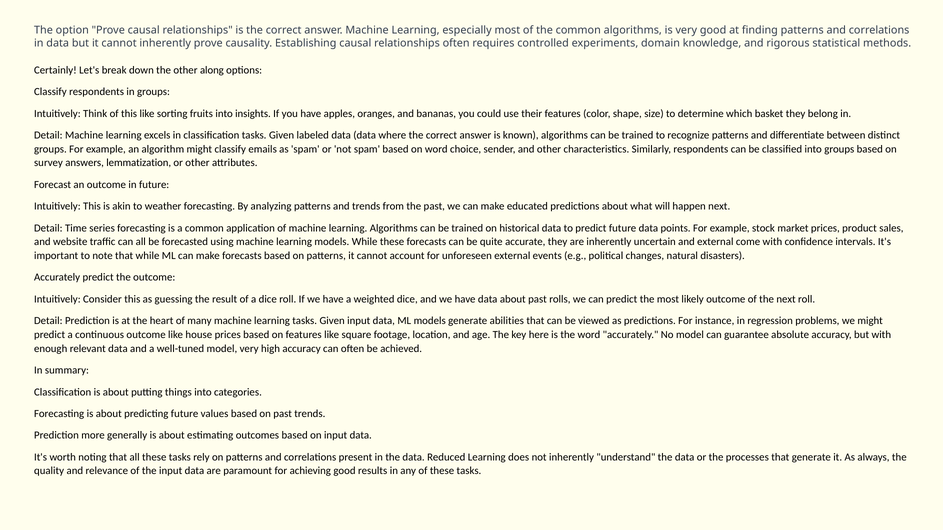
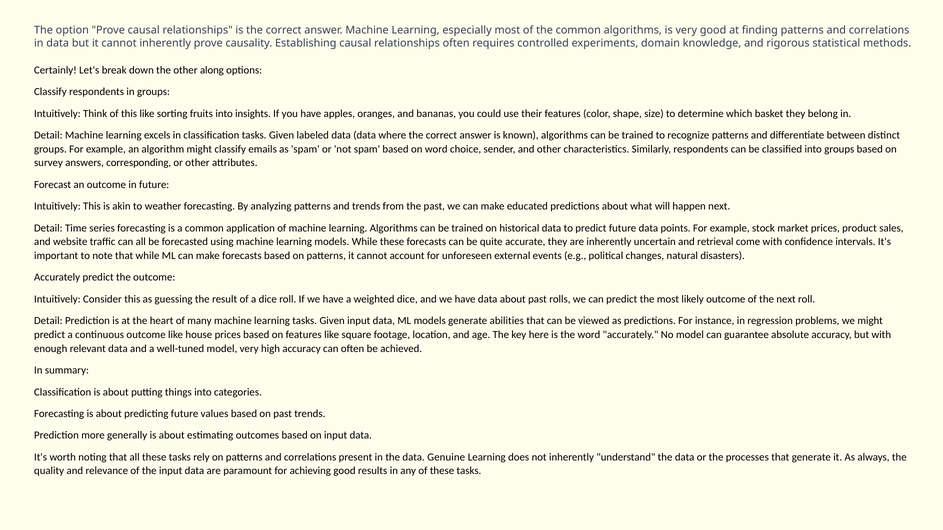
lemmatization: lemmatization -> corresponding (139, 163)
and external: external -> retrieval (715, 242)
Reduced: Reduced -> Genuine (446, 457)
